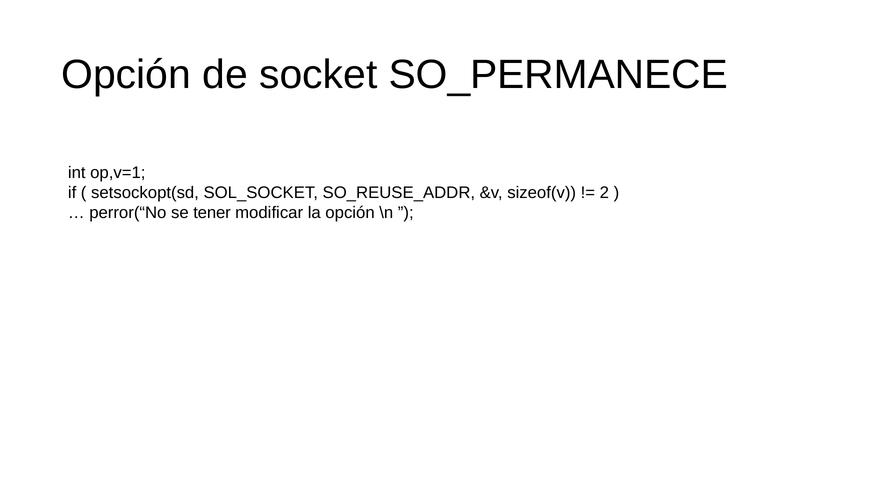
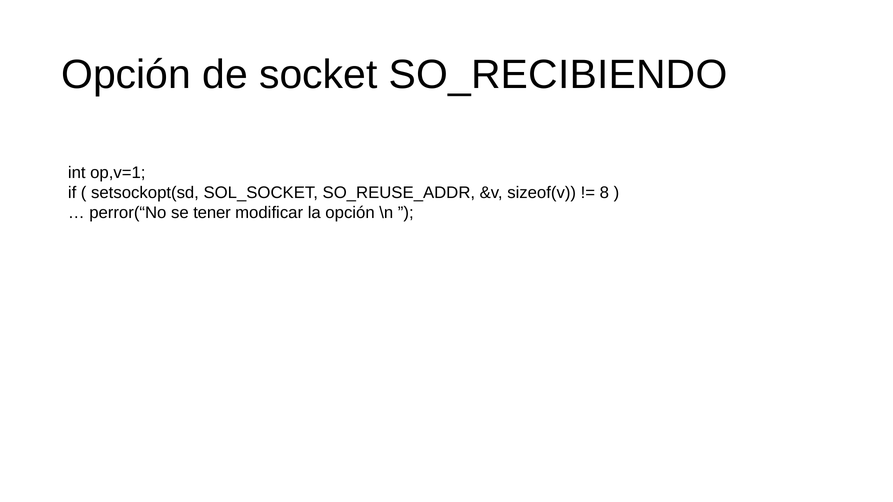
SO_PERMANECE: SO_PERMANECE -> SO_RECIBIENDO (558, 75)
2: 2 -> 8 (604, 193)
